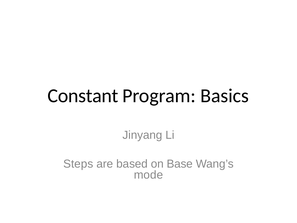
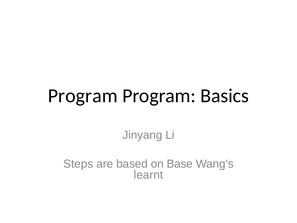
Constant: Constant -> Program (83, 96)
mode: mode -> learnt (148, 175)
